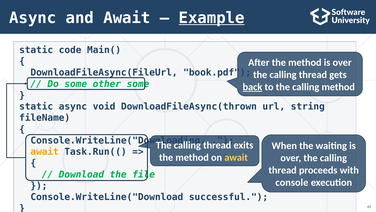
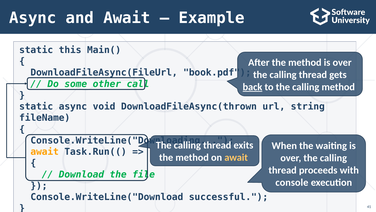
Example underline: present -> none (212, 18)
code: code -> this (70, 50)
other some: some -> call (138, 84)
